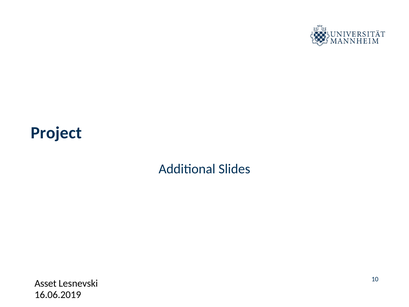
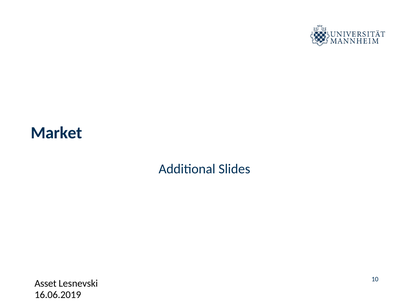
Project: Project -> Market (56, 133)
